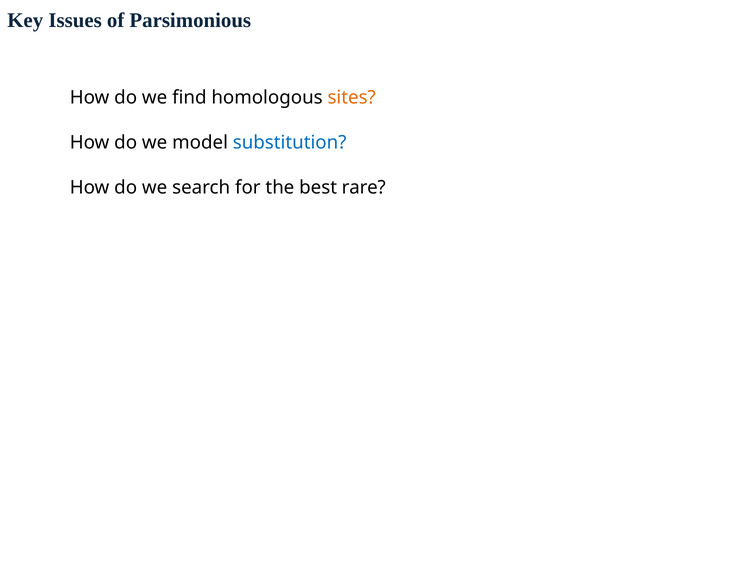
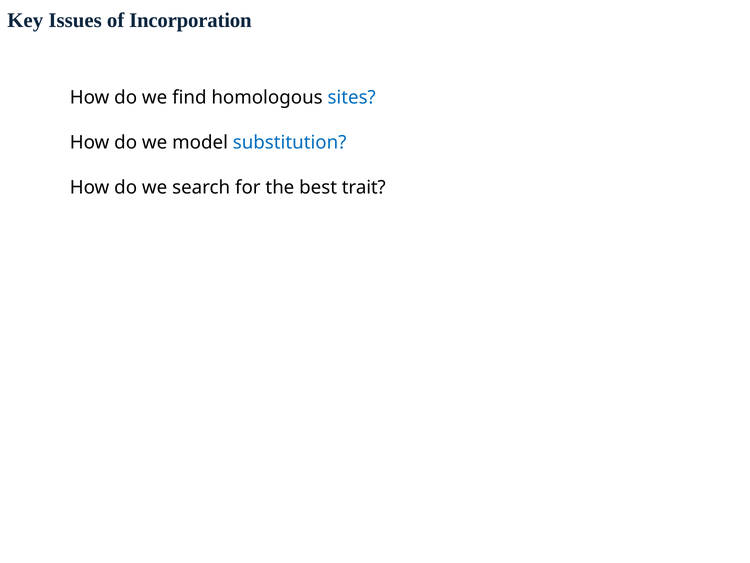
Parsimonious: Parsimonious -> Incorporation (190, 20)
sites colour: orange -> blue (352, 97)
rare: rare -> trait (364, 187)
